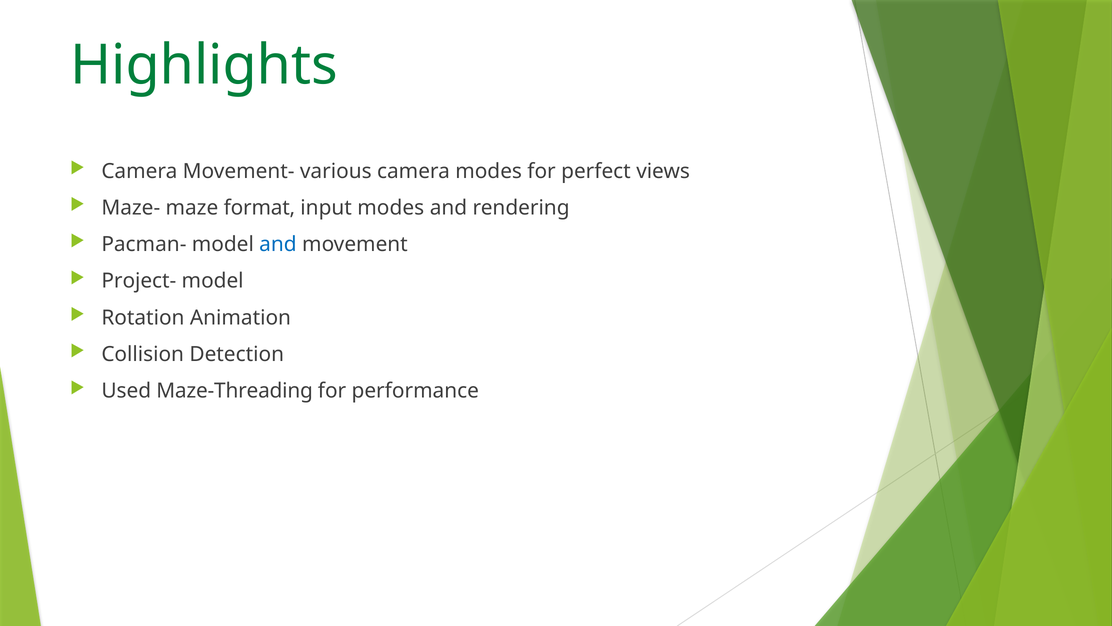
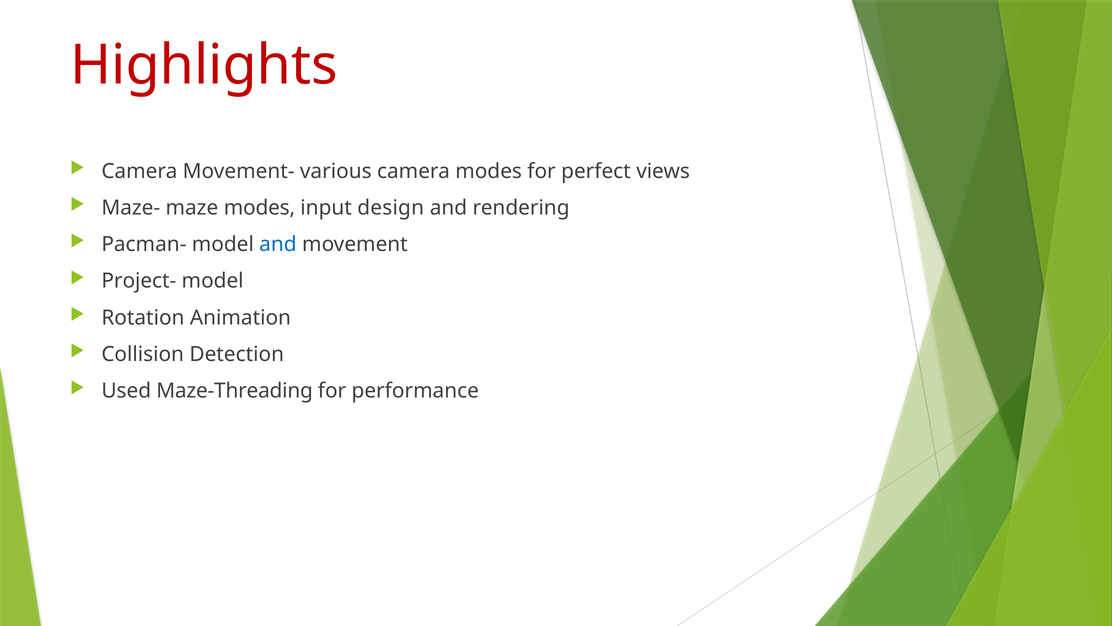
Highlights colour: green -> red (204, 65)
maze format: format -> modes (259, 208)
input modes: modes -> design (391, 208)
